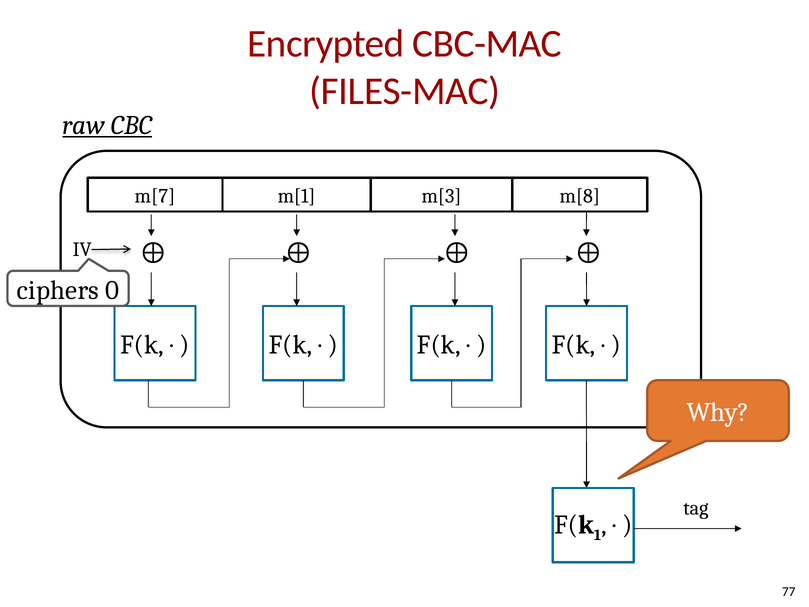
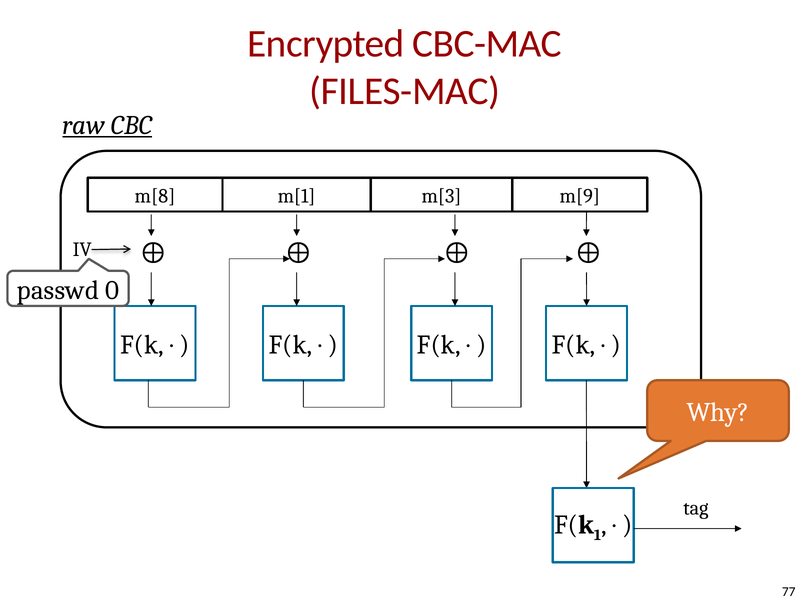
m[7: m[7 -> m[8 (155, 196)
m[8: m[8 -> m[9 (580, 196)
ciphers: ciphers -> passwd (58, 290)
